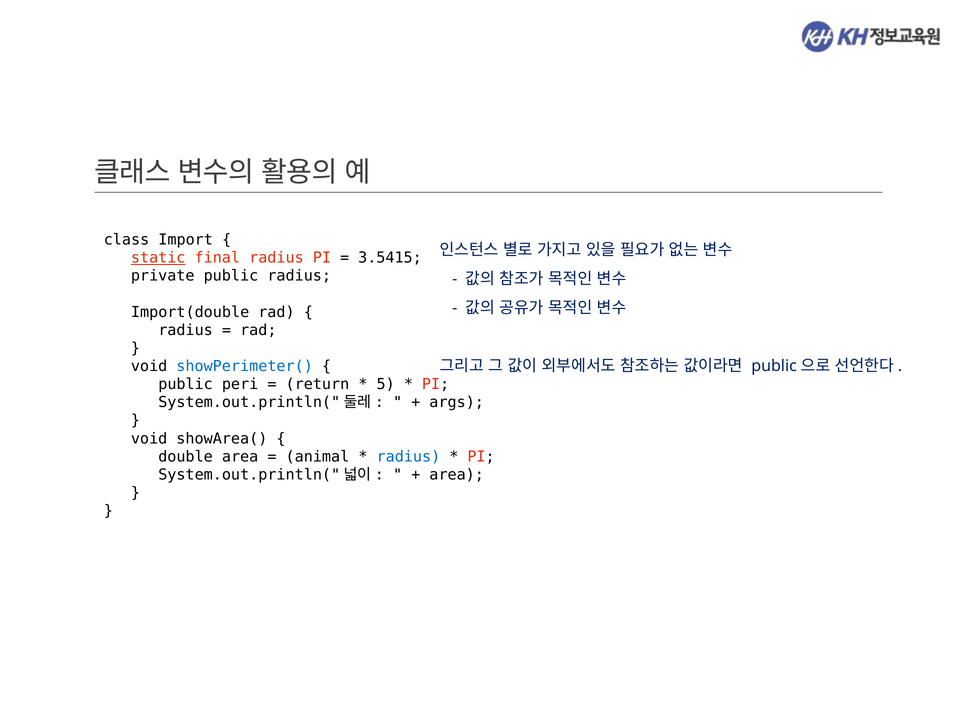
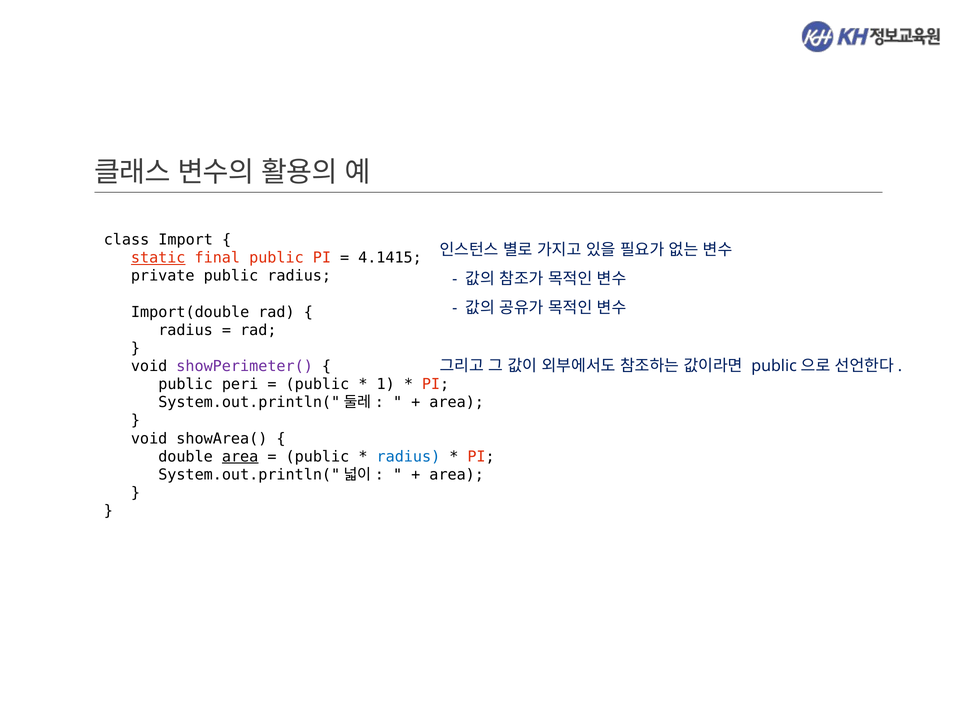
final radius: radius -> public (276, 258)
3.5415: 3.5415 -> 4.1415 (390, 258)
showPerimeter( colour: blue -> purple (245, 366)
return: return -> public (317, 384)
5: 5 -> 1 (386, 384)
args: args -> area (457, 402)
area underline: none -> present (240, 457)
animal: animal -> public (317, 457)
